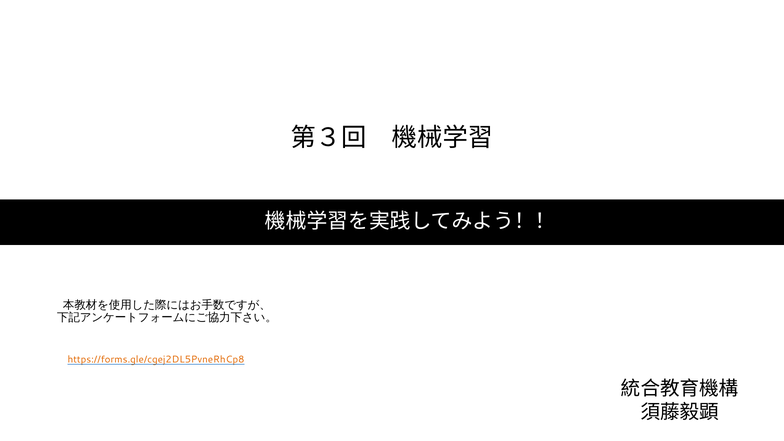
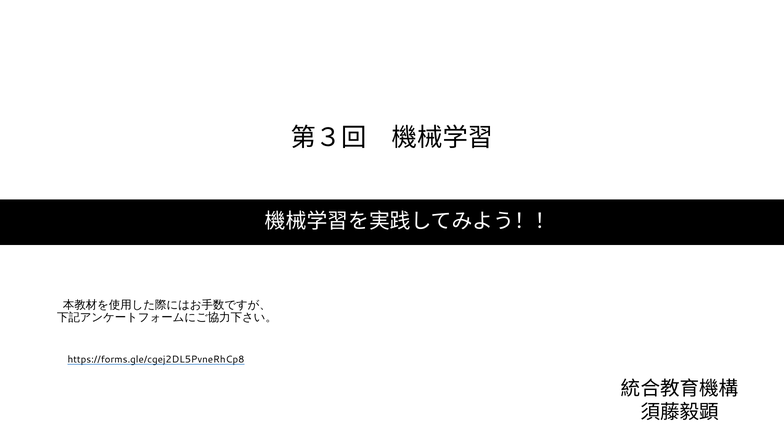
https://forms.gle/cgej2DL5PvneRhCp8 colour: orange -> black (156, 359)
